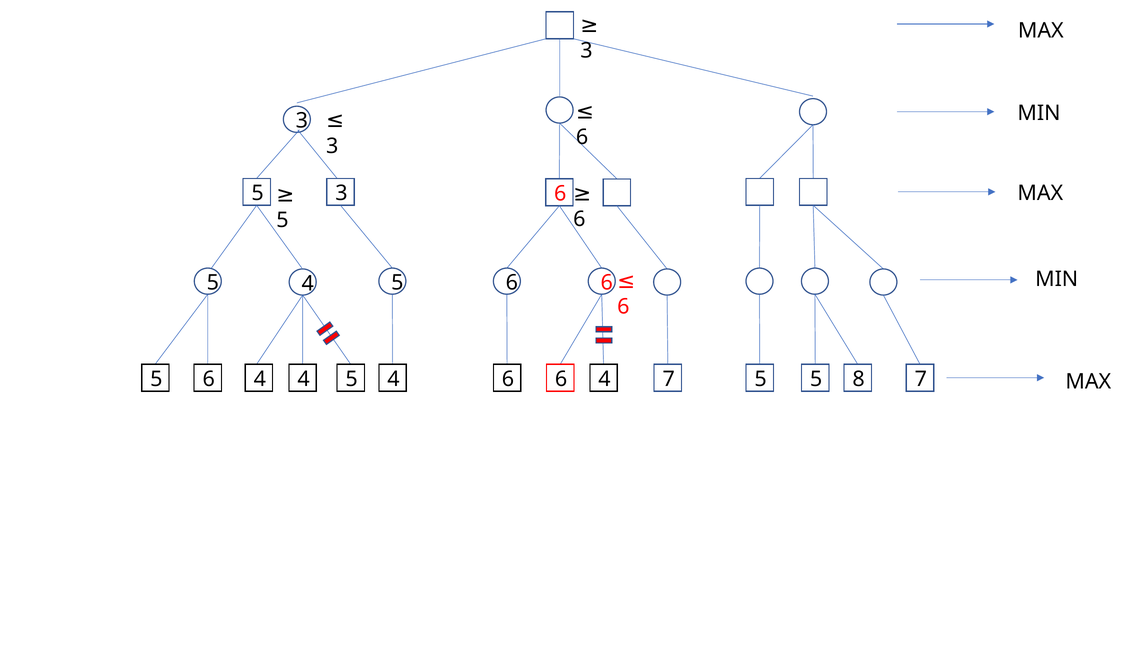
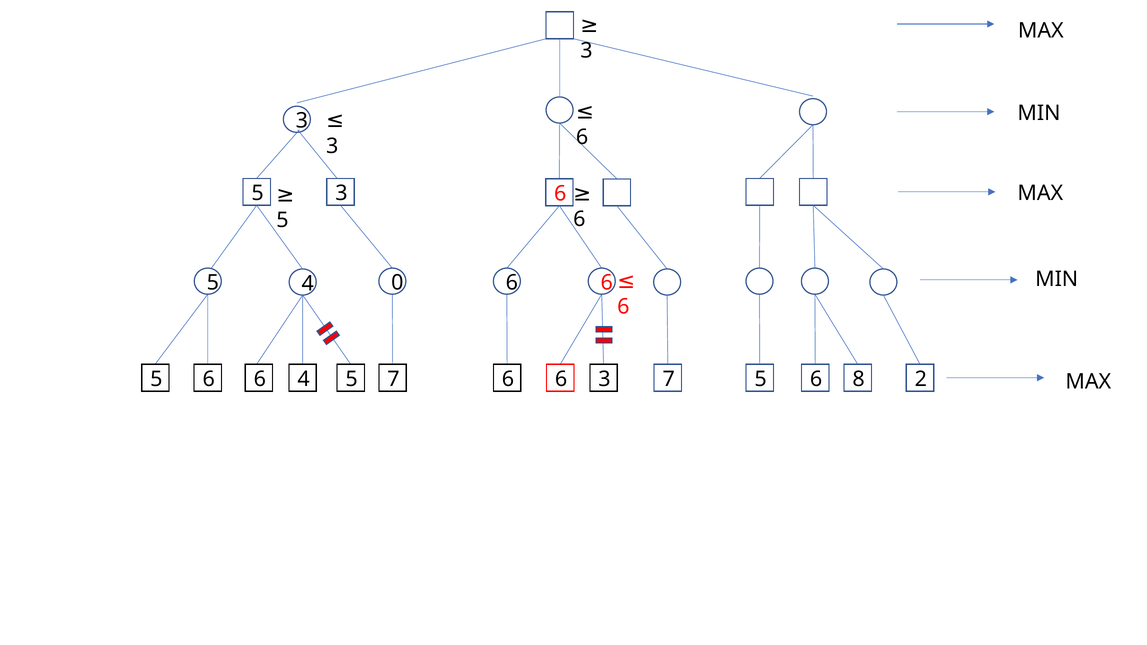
5 4 5: 5 -> 0 (397, 283)
5 6 4: 4 -> 6 (260, 379)
4 5 4: 4 -> 7 (393, 379)
6 6 4: 4 -> 3 (604, 379)
7 5 5: 5 -> 6 (816, 379)
8 7: 7 -> 2 (921, 379)
